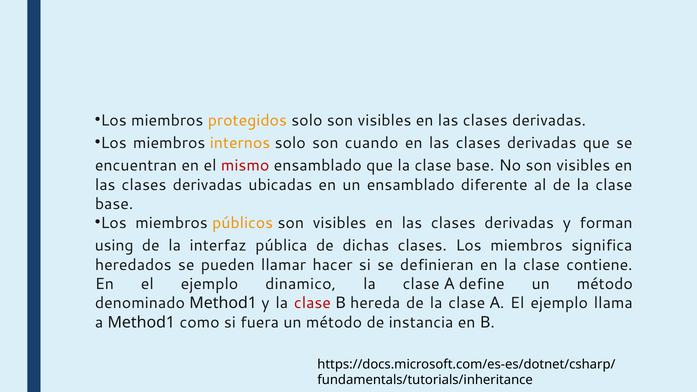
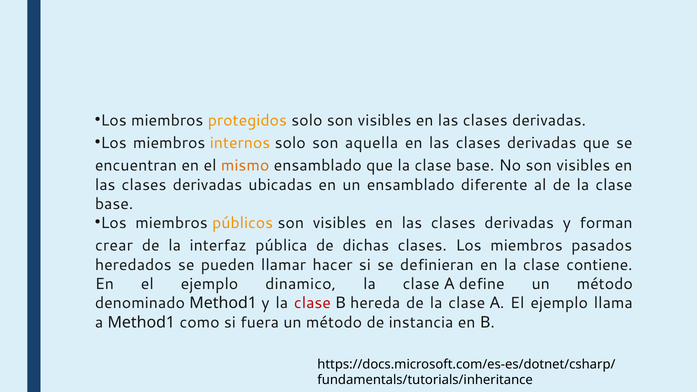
cuando: cuando -> aquella (372, 143)
mismo colour: red -> orange (245, 166)
using: using -> crear (114, 246)
significa: significa -> pasados (602, 246)
